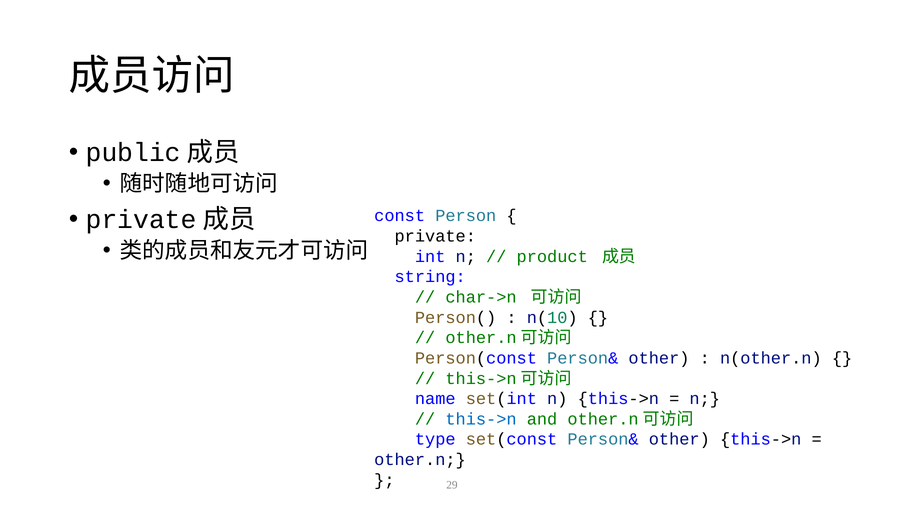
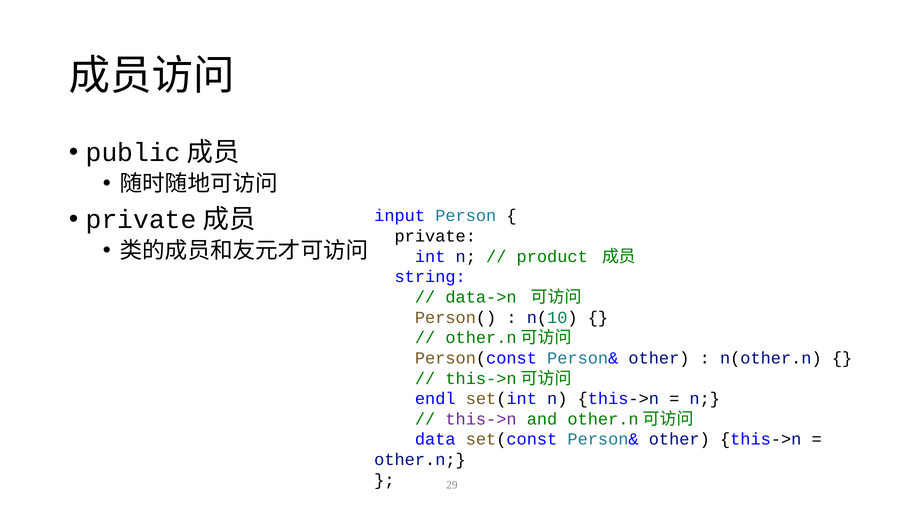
const: const -> input (400, 216)
char->n: char->n -> data->n (481, 297)
name: name -> endl (435, 399)
this->n colour: blue -> purple (481, 419)
type: type -> data (435, 440)
